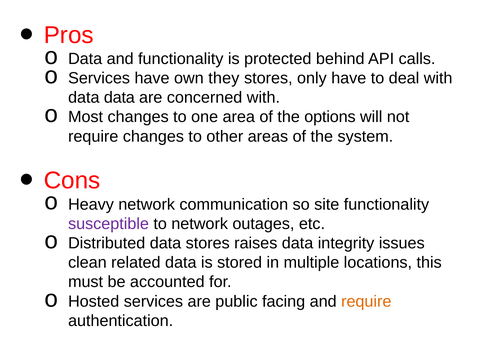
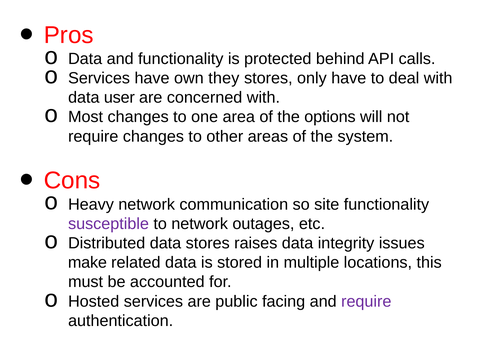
data data: data -> user (119, 97)
clean: clean -> make (87, 262)
require colour: orange -> purple (366, 301)
